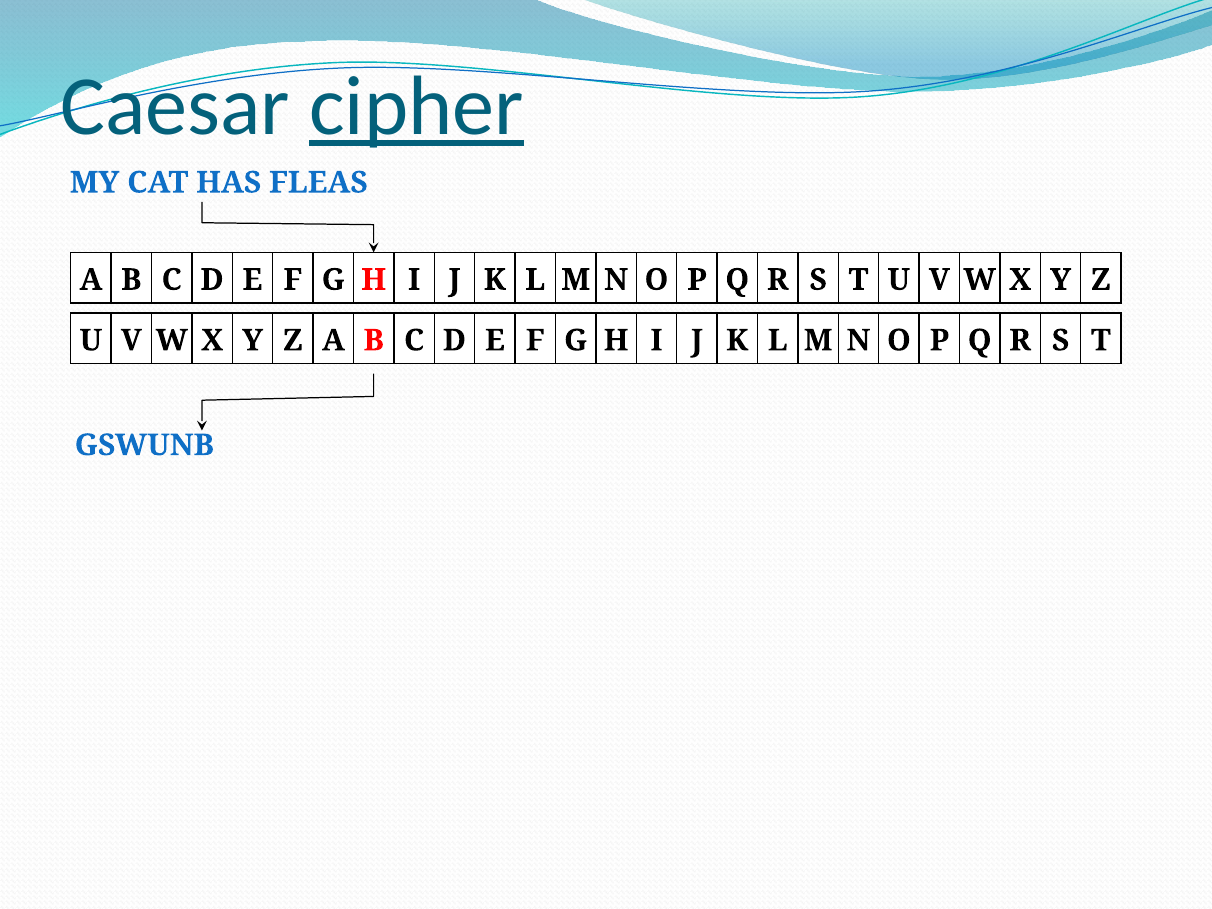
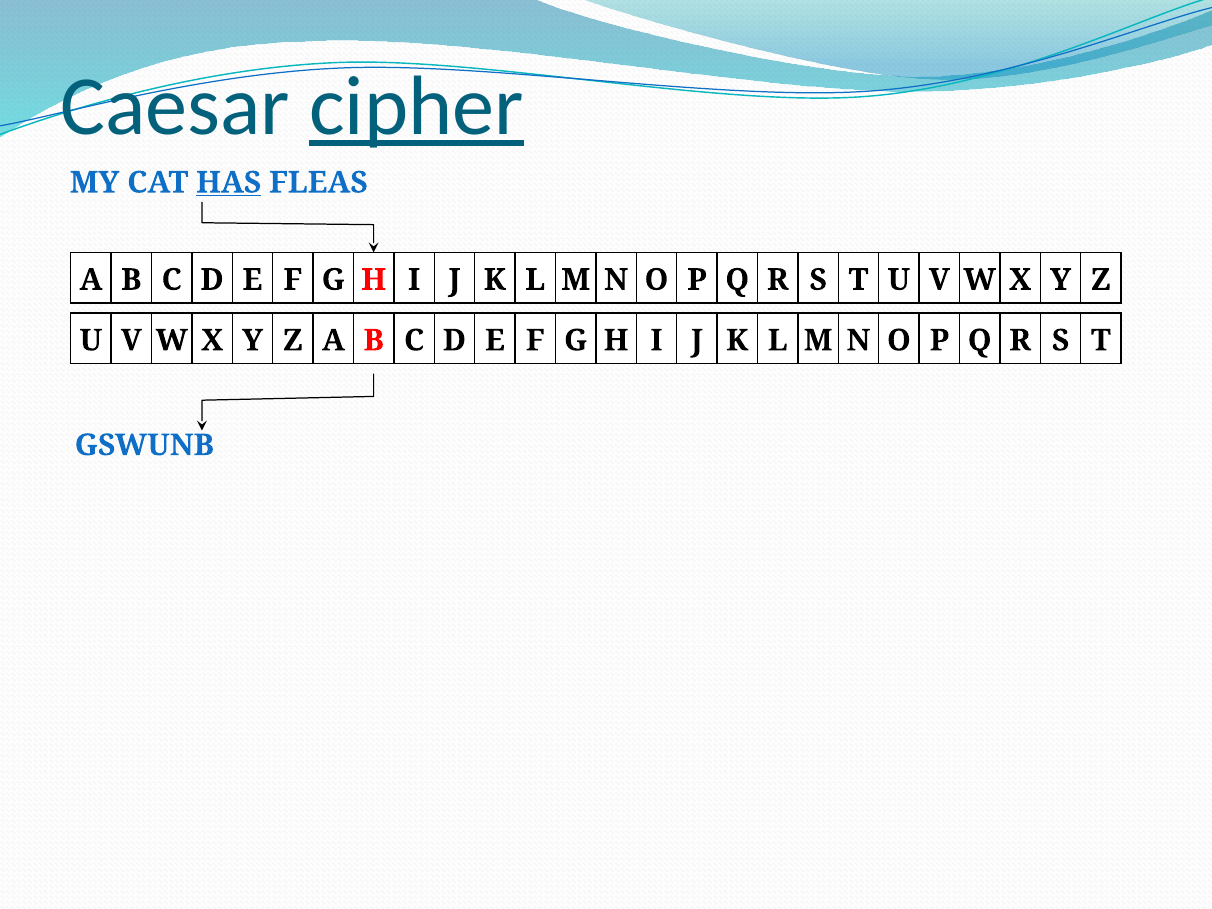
HAS underline: none -> present (229, 183)
